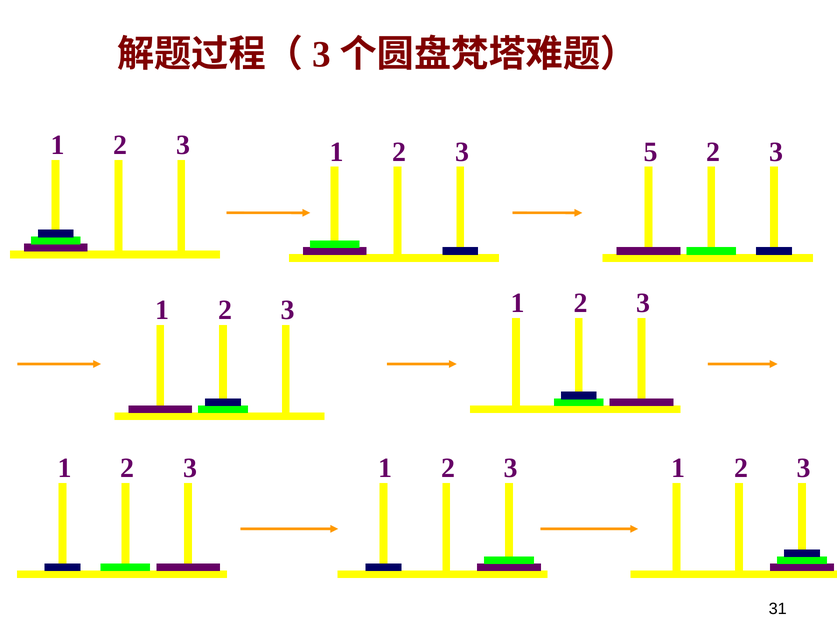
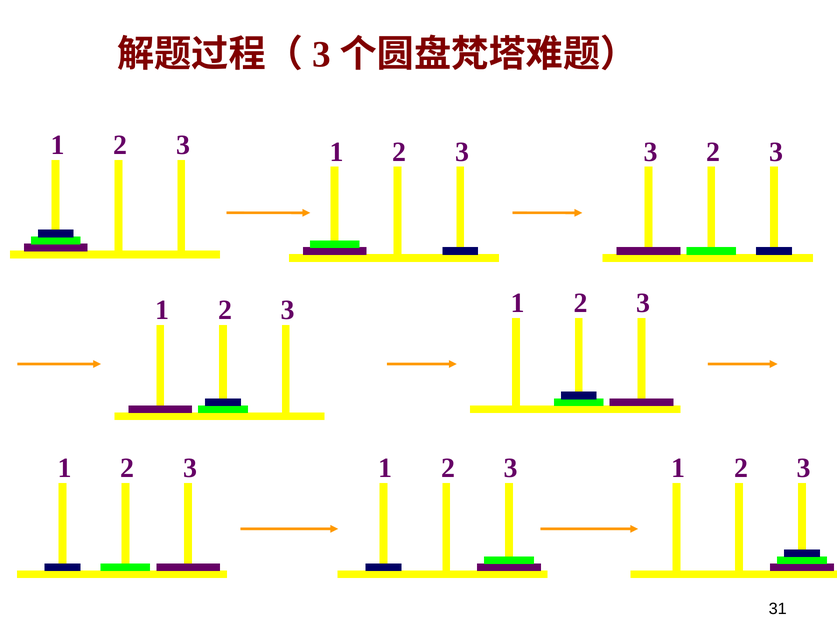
3 5: 5 -> 3 (651, 152)
